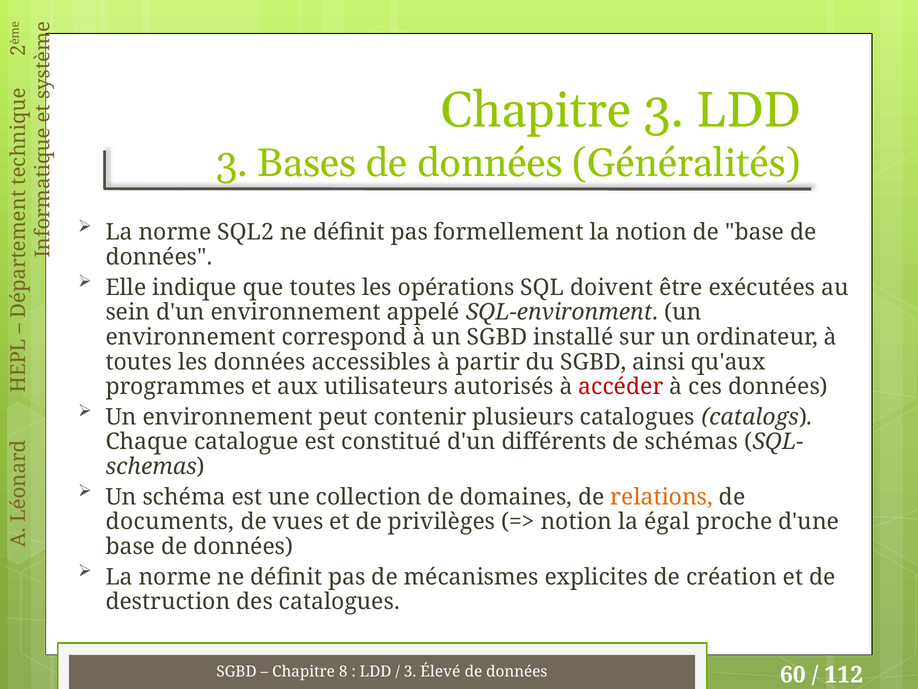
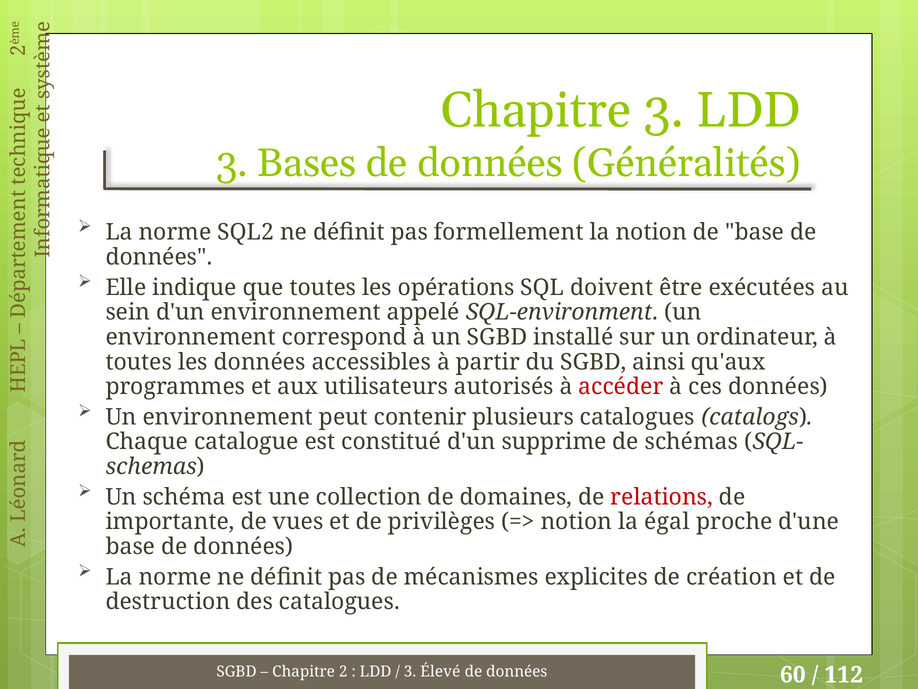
différents: différents -> supprime (554, 442)
relations colour: orange -> red (662, 497)
documents: documents -> importante (170, 521)
Chapitre 8: 8 -> 2 (343, 671)
